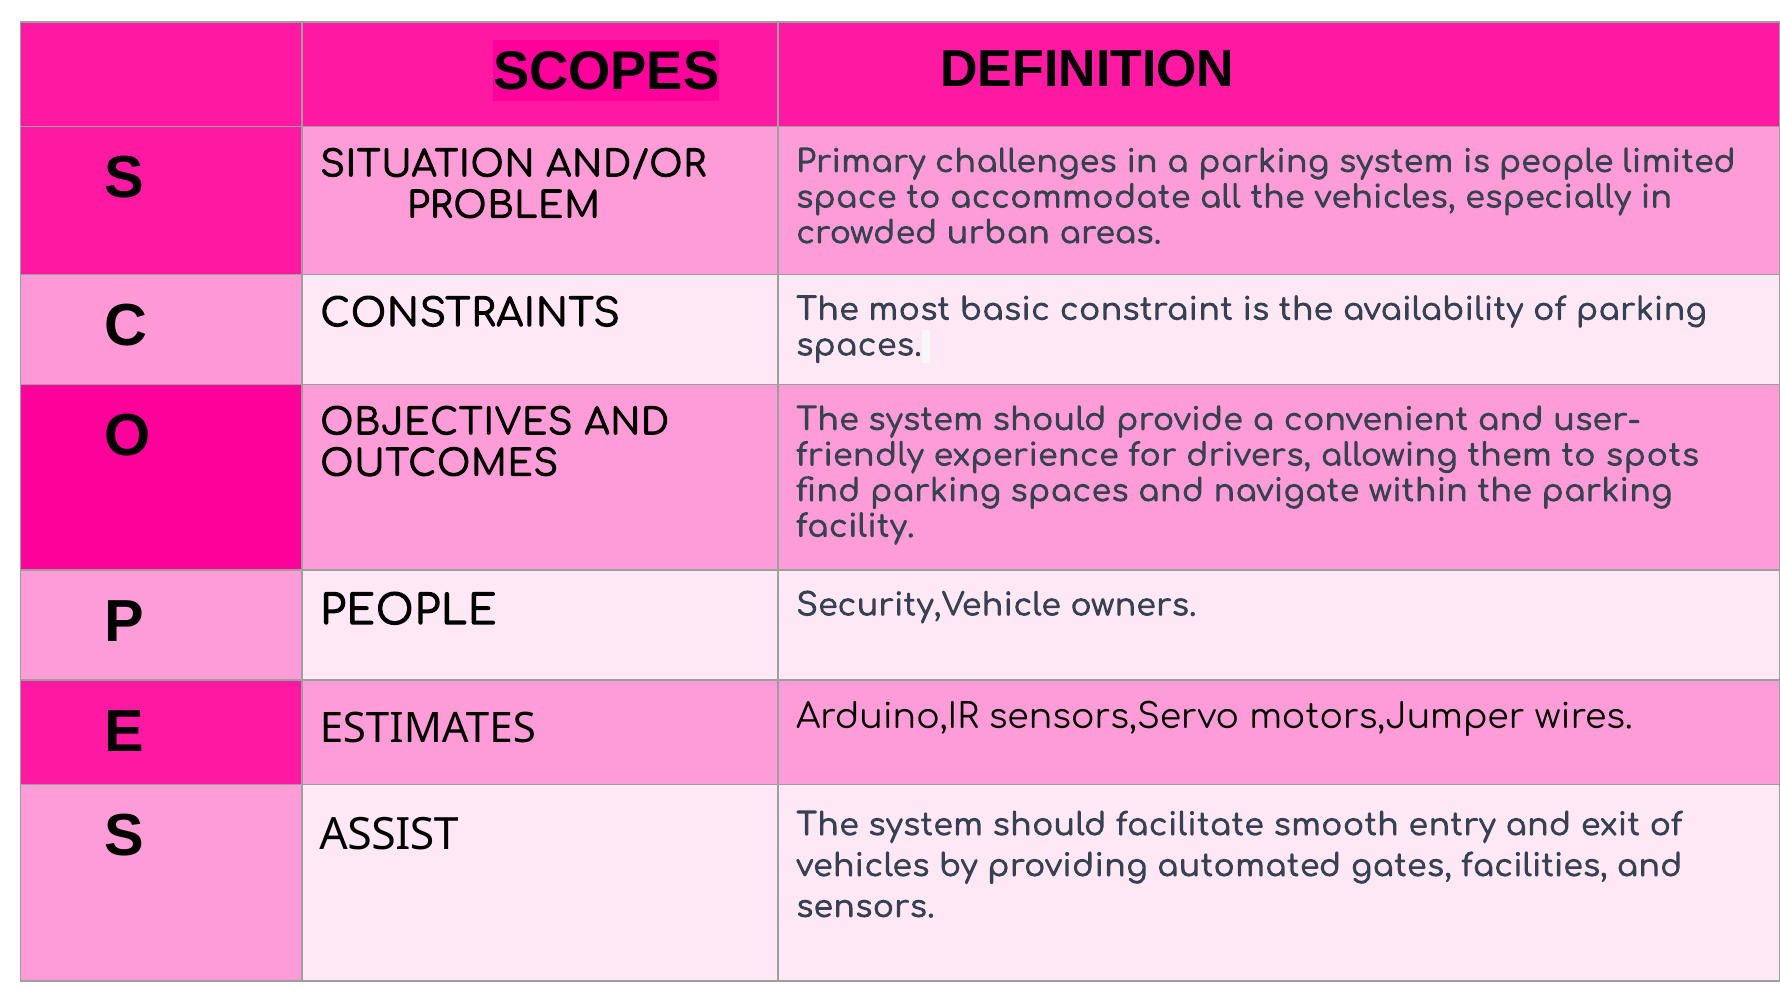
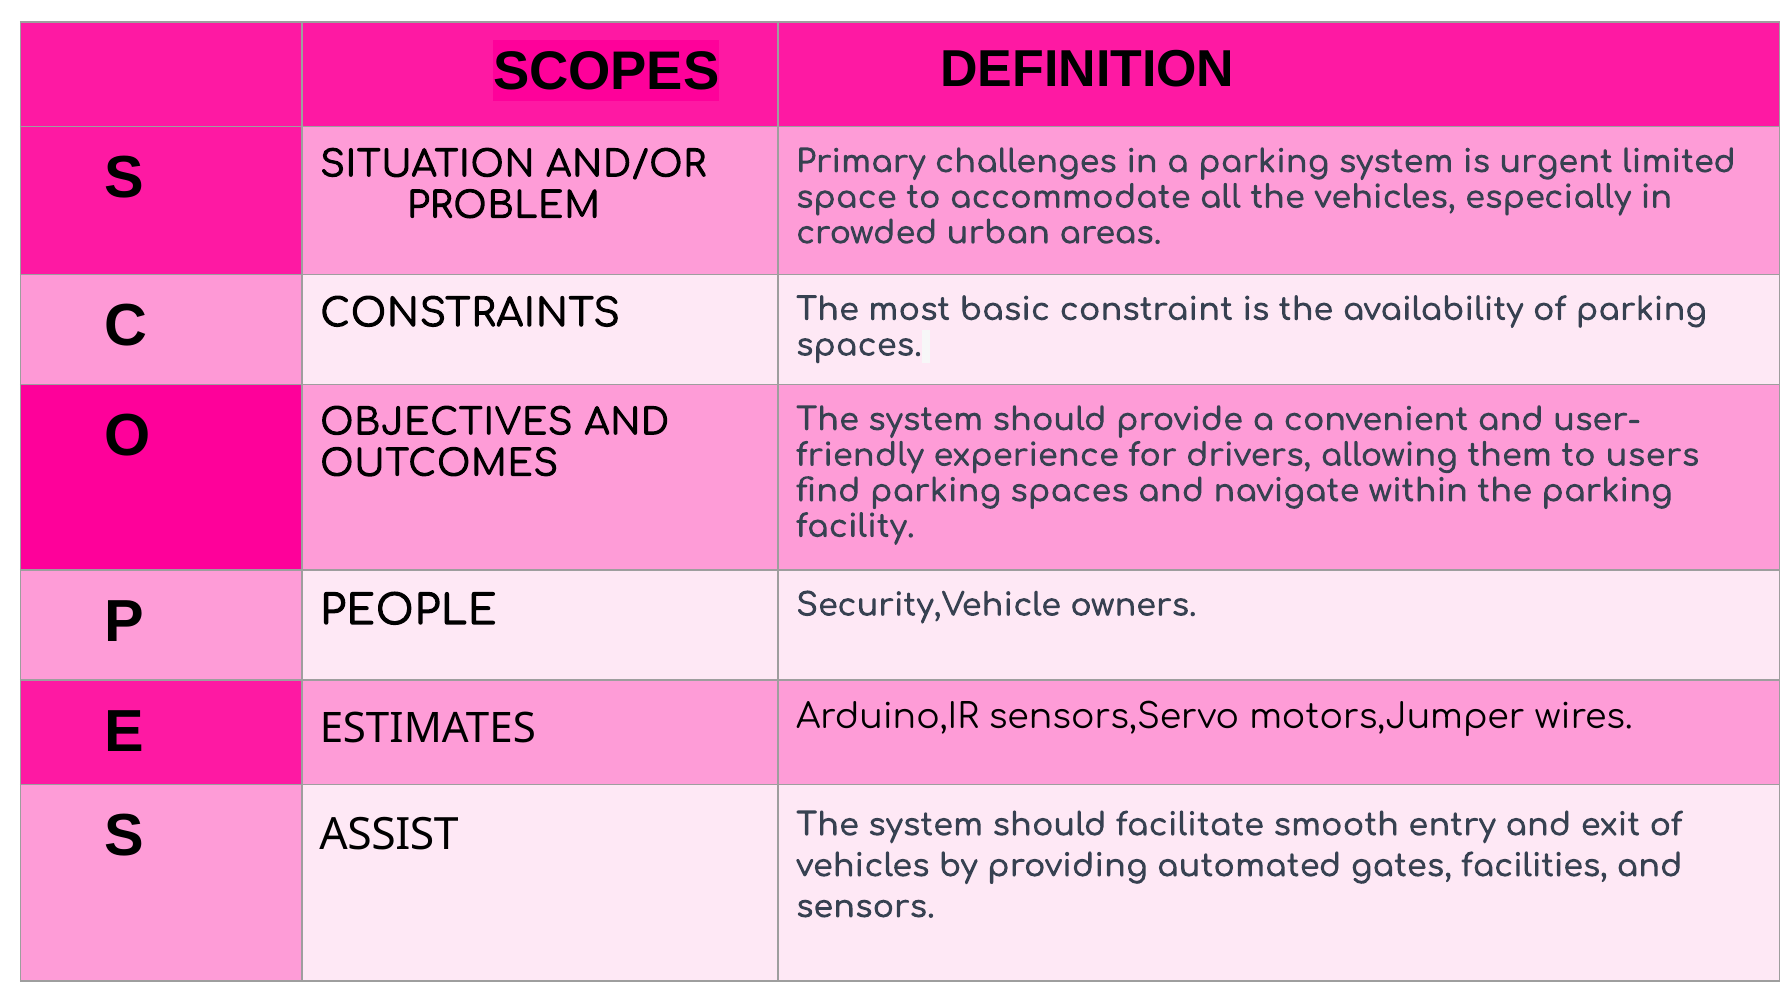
is people: people -> urgent (1556, 162)
spots: spots -> users (1652, 455)
